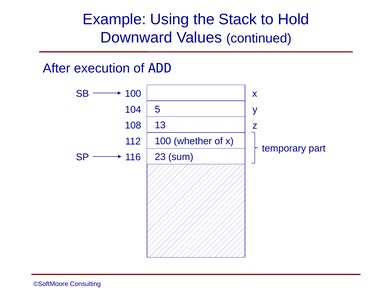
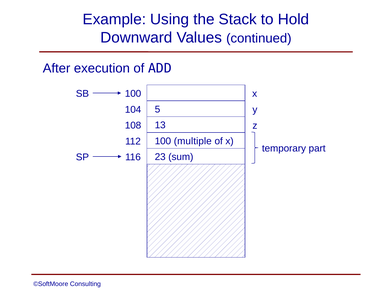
whether: whether -> multiple (193, 141)
